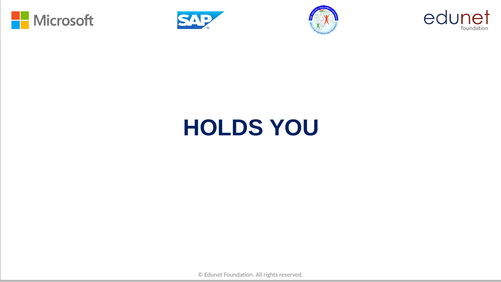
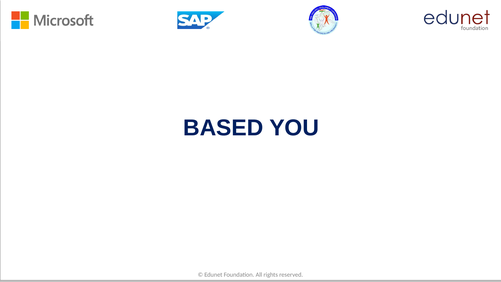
HOLDS: HOLDS -> BASED (223, 128)
